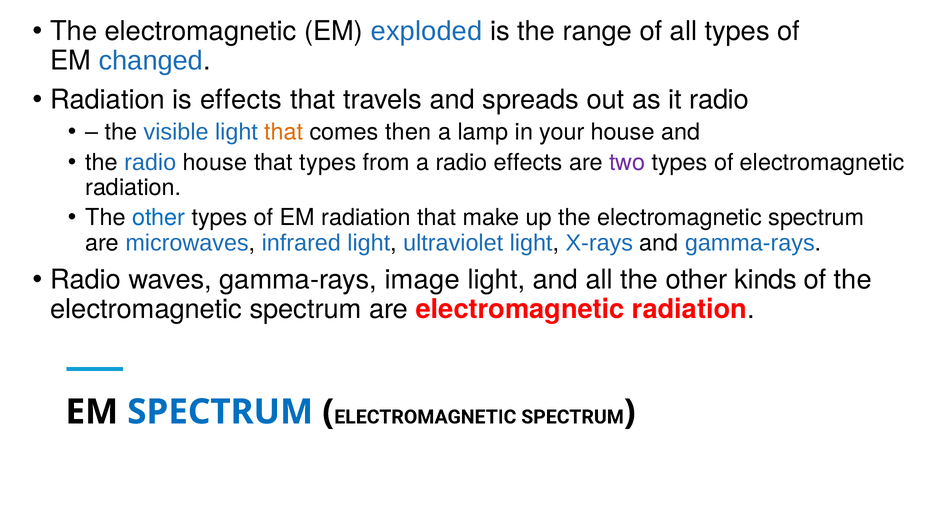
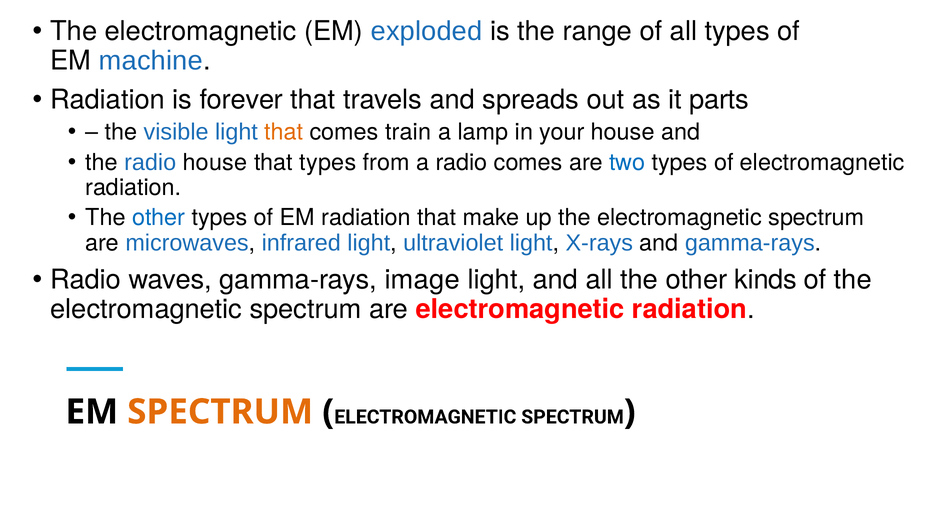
changed: changed -> machine (151, 61)
is effects: effects -> forever (241, 100)
it radio: radio -> parts (719, 100)
then: then -> train (408, 132)
radio effects: effects -> comes (528, 162)
two colour: purple -> blue (627, 162)
SPECTRUM colour: blue -> orange (220, 412)
